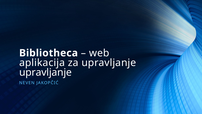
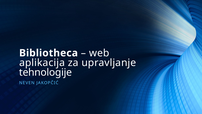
upravljanje: upravljanje -> tehnologije (46, 72)
